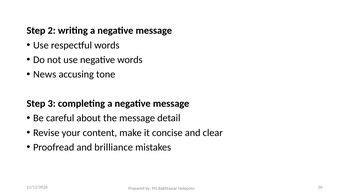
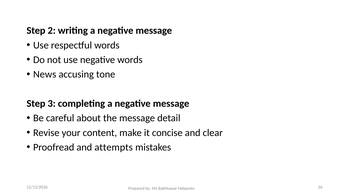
brilliance: brilliance -> attempts (114, 147)
